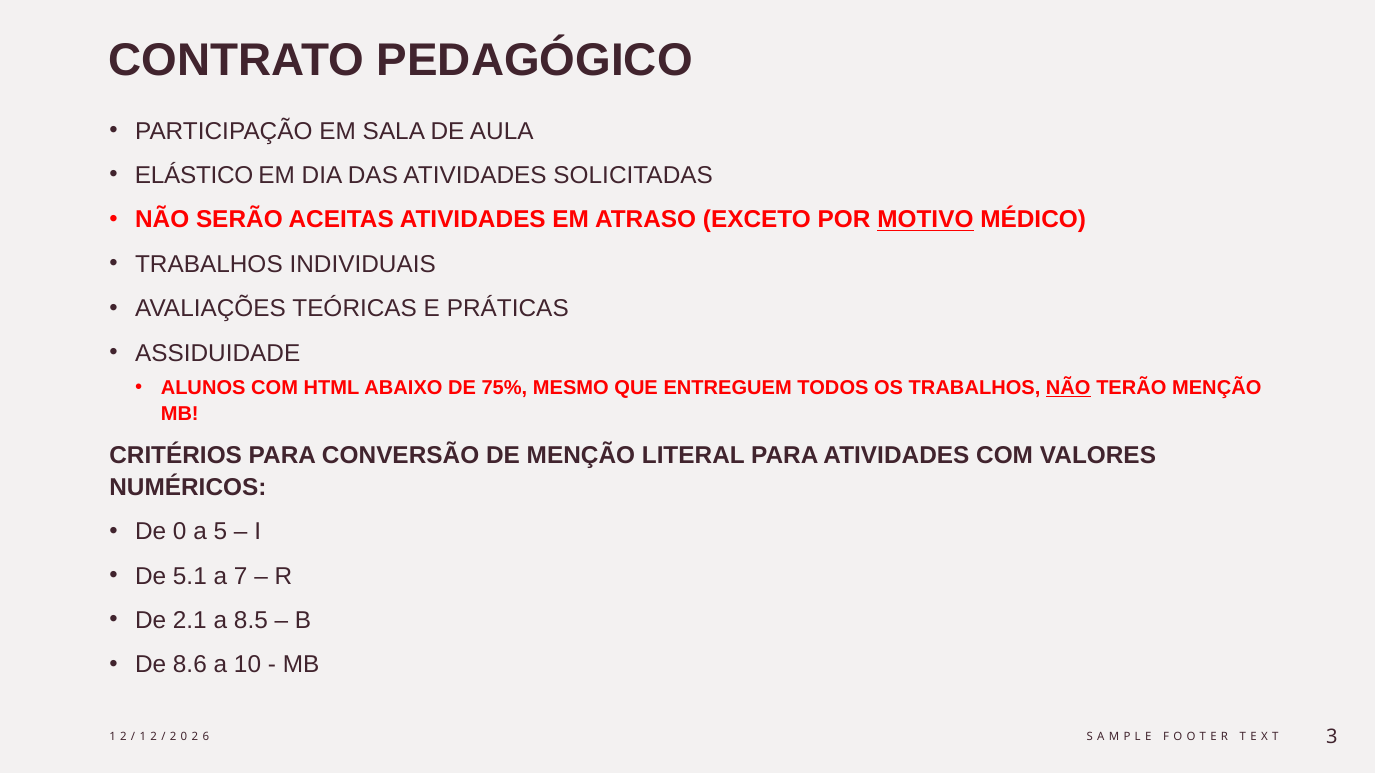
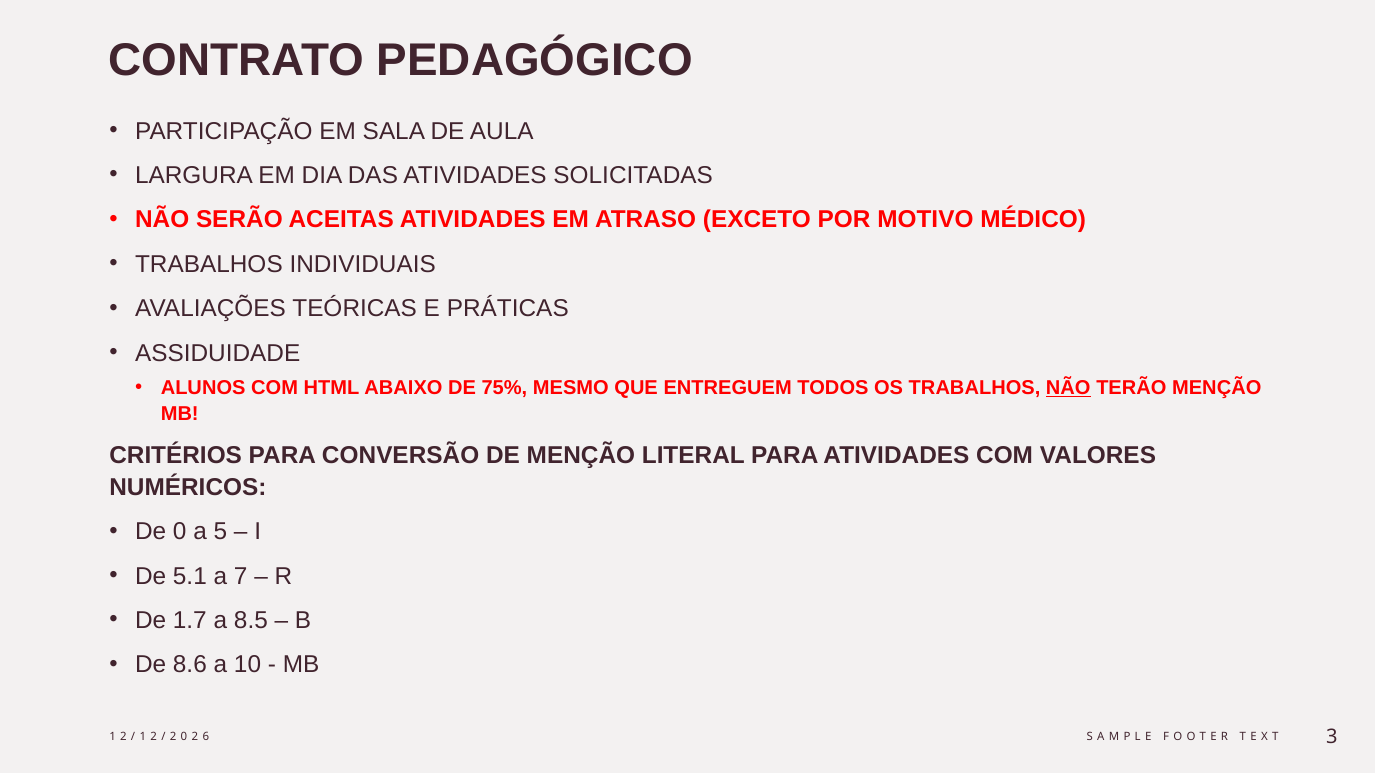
ELÁSTICO: ELÁSTICO -> LARGURA (194, 176)
MOTIVO underline: present -> none (925, 220)
2.1: 2.1 -> 1.7 (190, 621)
